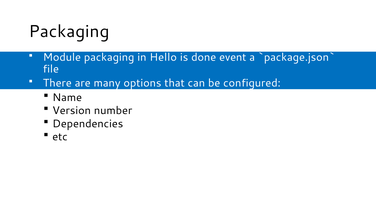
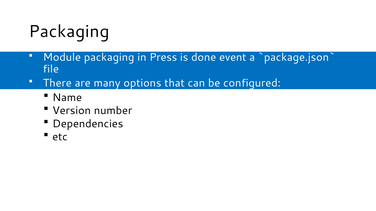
Hello: Hello -> Press (163, 57)
